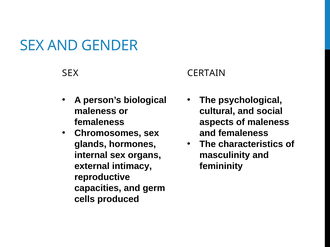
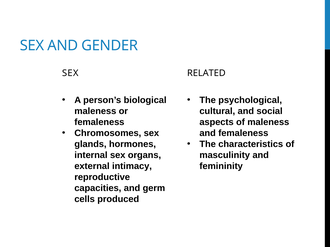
CERTAIN: CERTAIN -> RELATED (206, 73)
